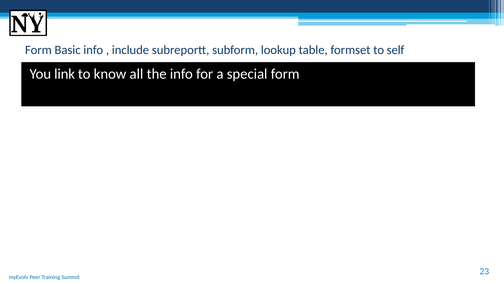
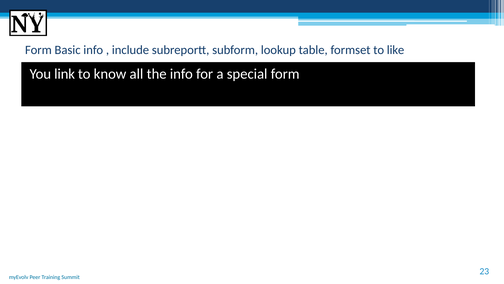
self: self -> like (396, 50)
